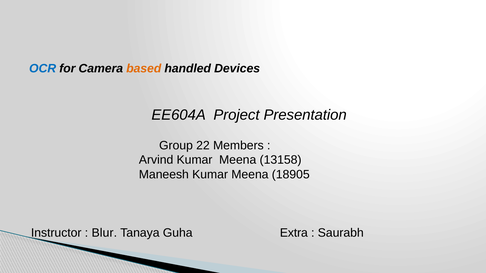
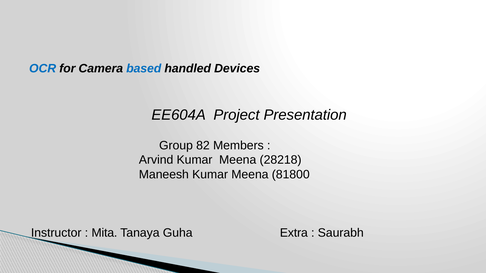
based colour: orange -> blue (144, 69)
22: 22 -> 82 (203, 146)
13158: 13158 -> 28218 (281, 160)
18905: 18905 -> 81800 (291, 175)
Blur: Blur -> Mita (104, 233)
